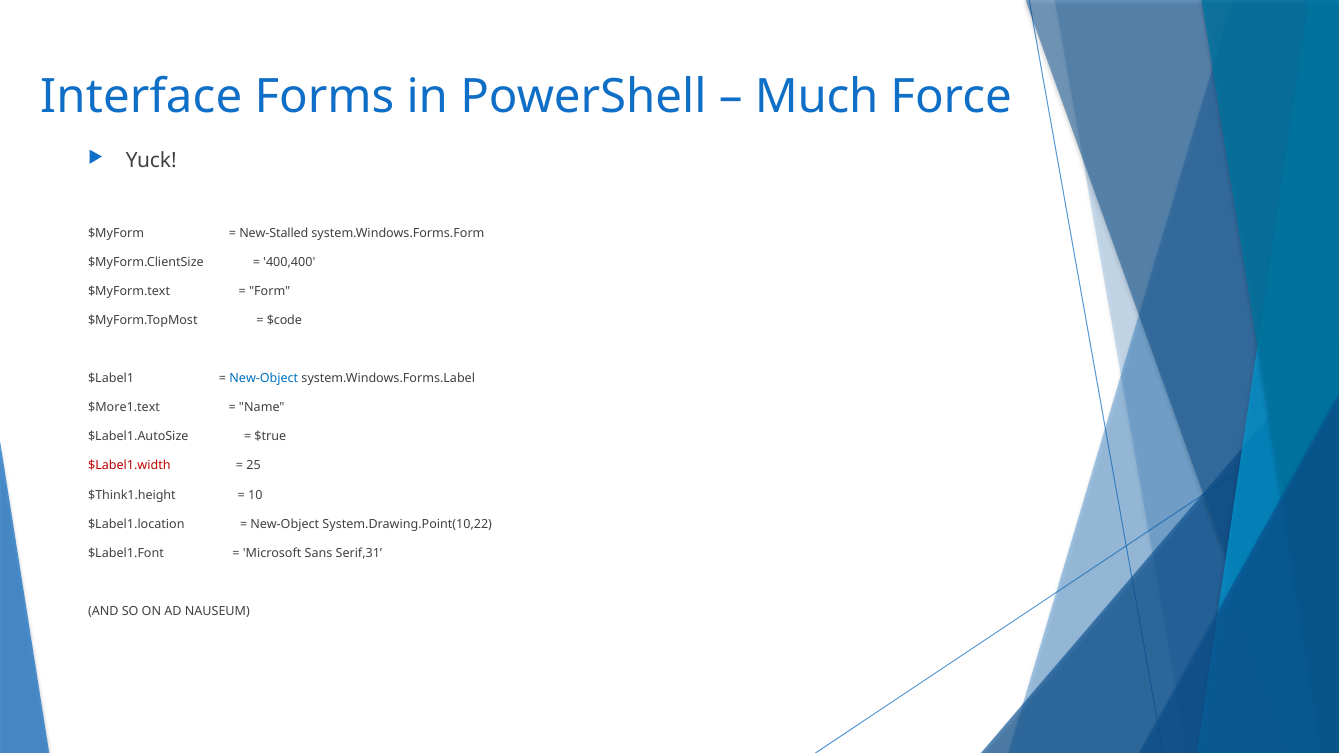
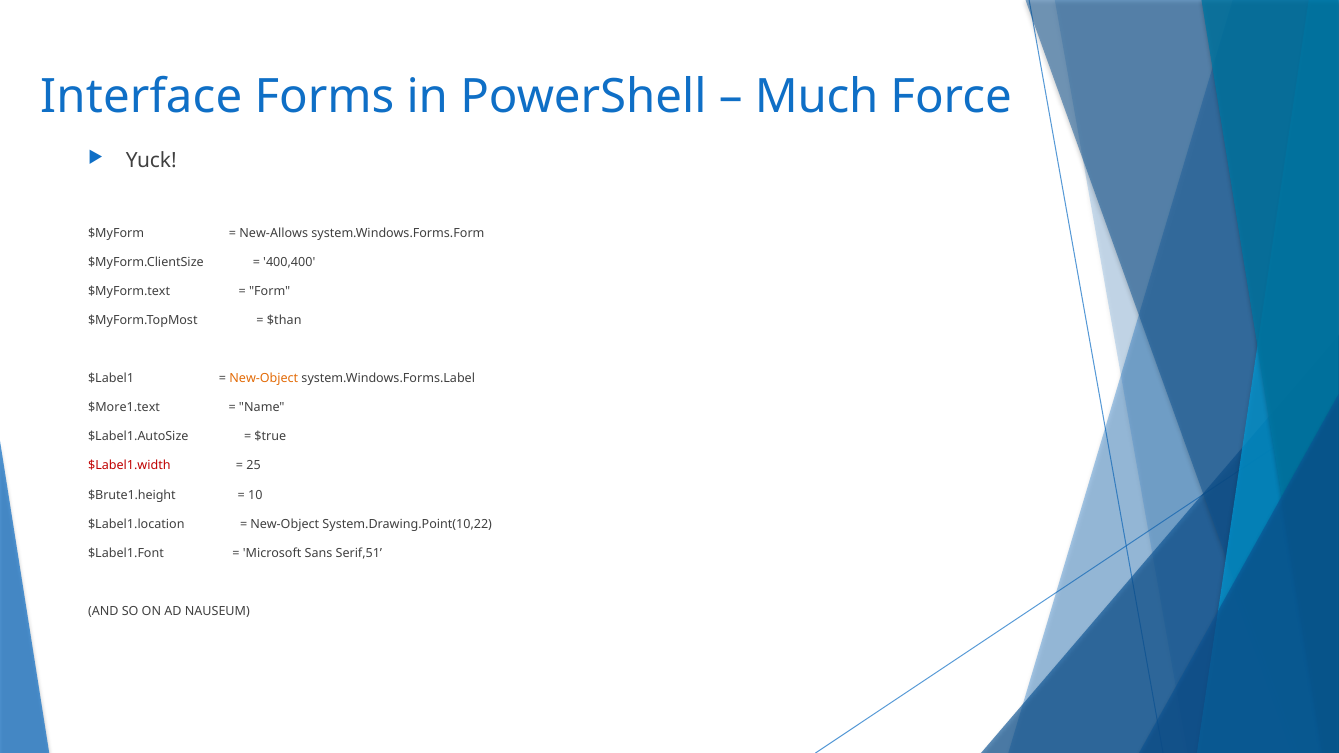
New-Stalled: New-Stalled -> New-Allows (274, 233)
$code: $code -> $than (284, 321)
New-Object colour: blue -> orange (264, 379)
$Think1.height: $Think1.height -> $Brute1.height (132, 495)
Serif,31: Serif,31 -> Serif,51 (359, 553)
